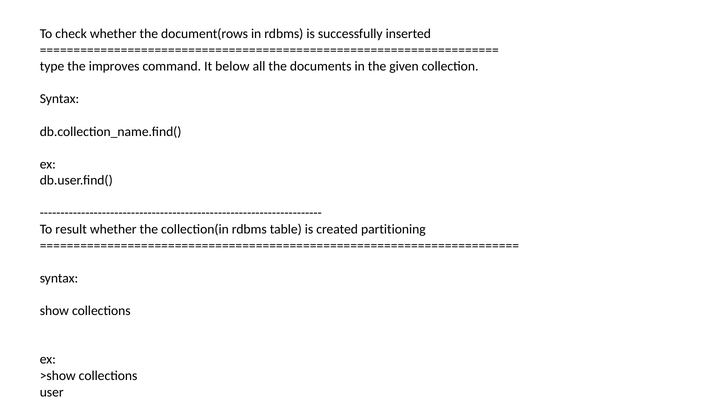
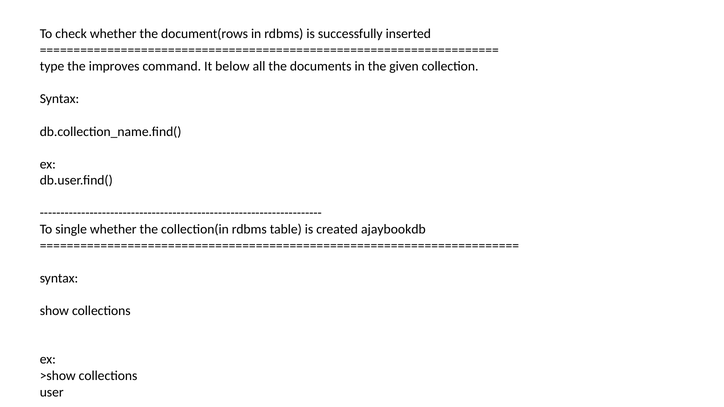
result: result -> single (71, 229)
partitioning: partitioning -> ajaybookdb (393, 229)
